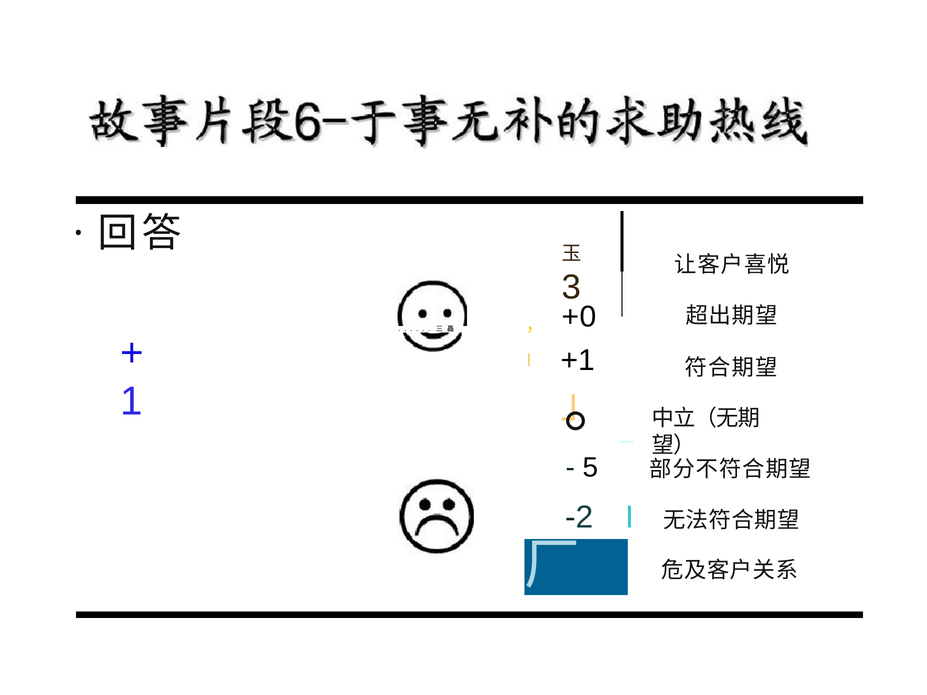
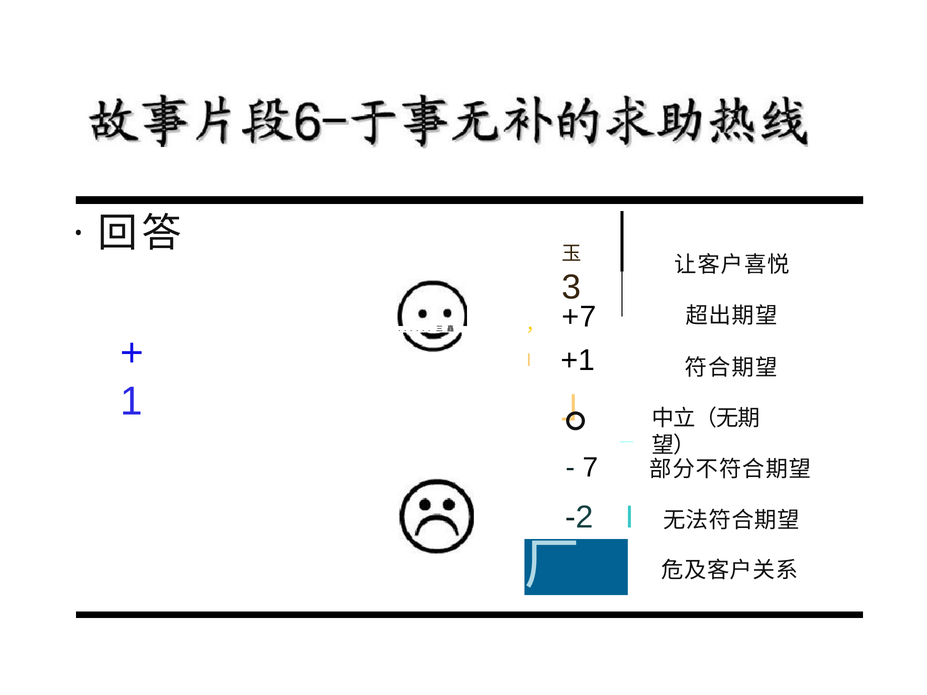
+0: +0 -> +7 (579, 317)
5: 5 -> 7 (591, 468)
